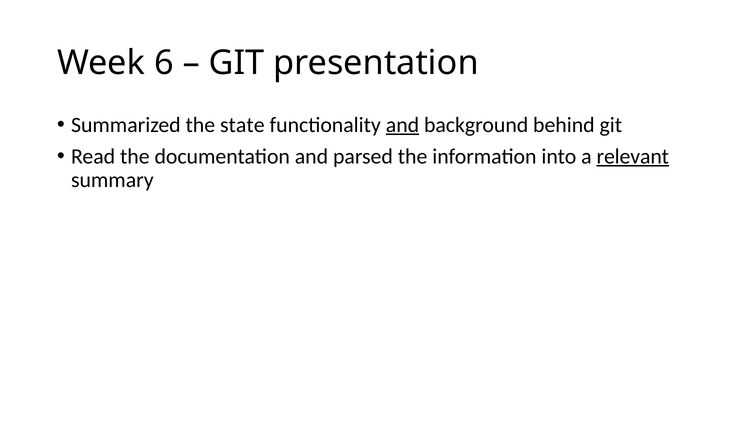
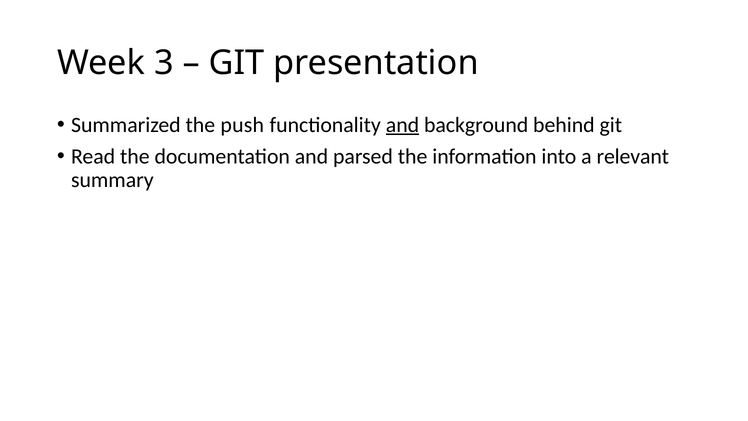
6: 6 -> 3 (164, 63)
state: state -> push (242, 125)
relevant underline: present -> none (633, 156)
